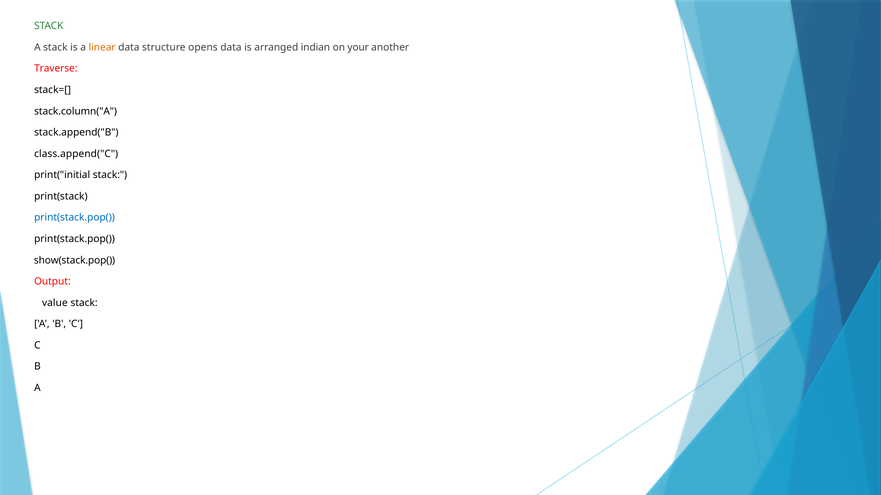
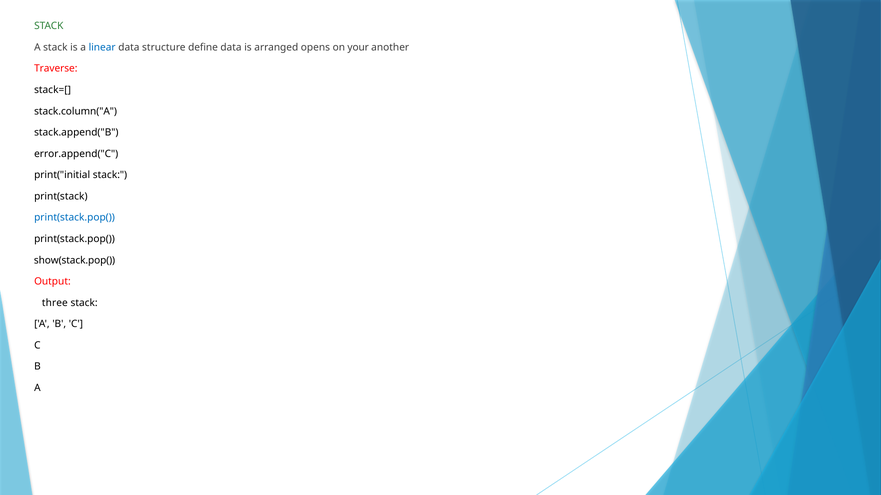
linear colour: orange -> blue (102, 47)
opens: opens -> define (203, 47)
indian: indian -> opens (315, 47)
class.append("C: class.append("C -> error.append("C (76, 154)
value: value -> three (55, 303)
